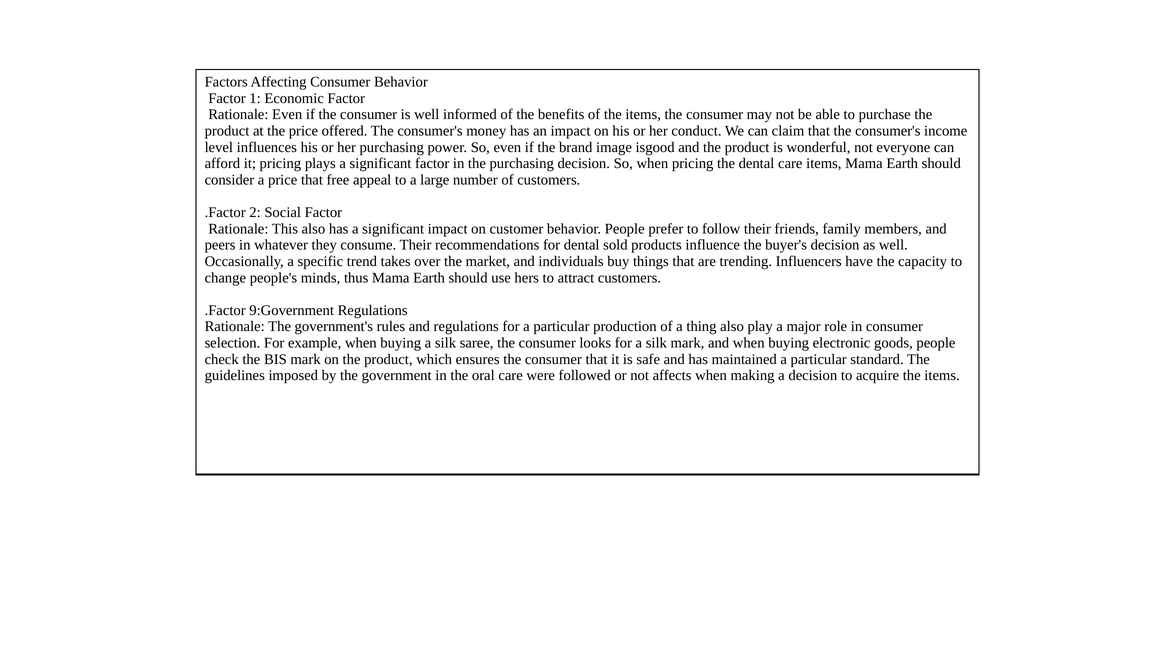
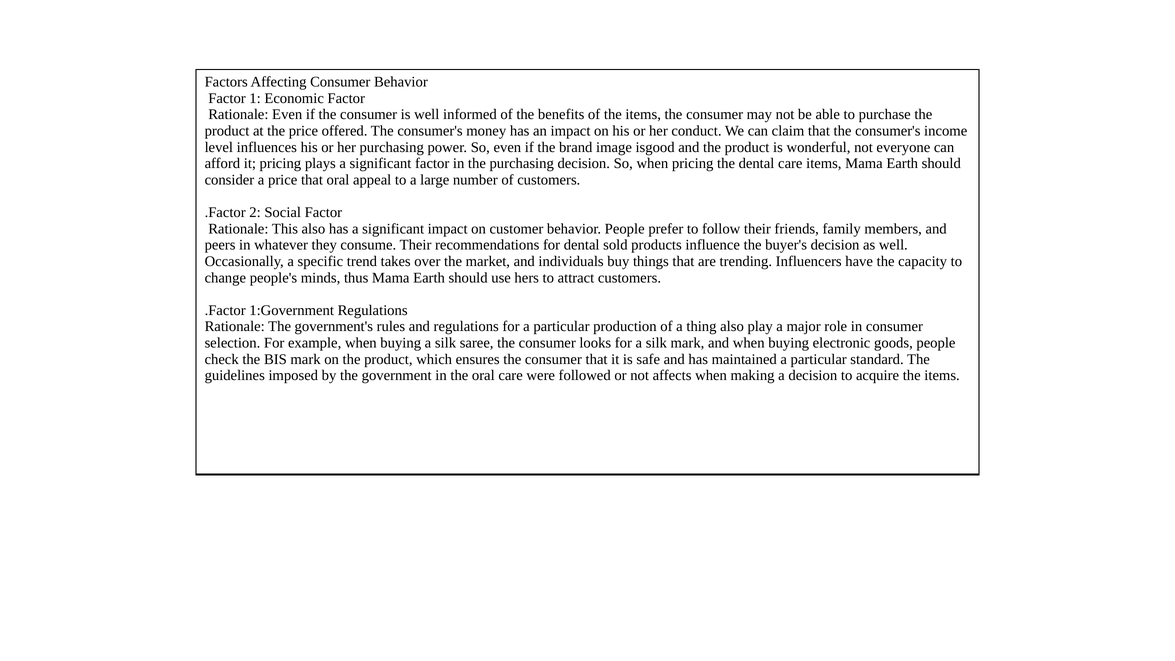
that free: free -> oral (338, 180)
9:Government: 9:Government -> 1:Government (292, 310)
